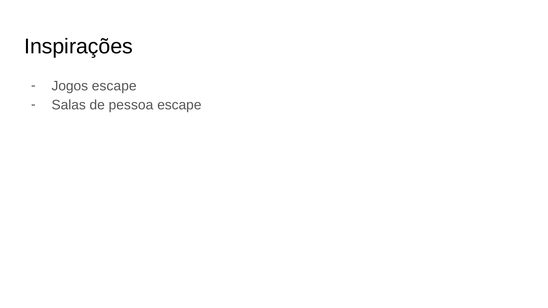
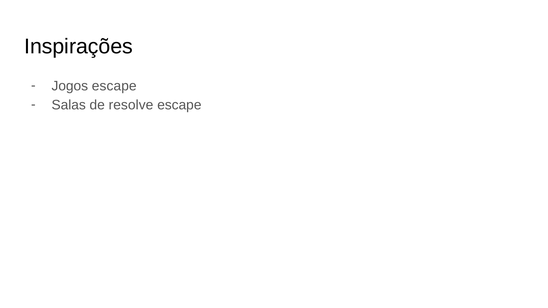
pessoa: pessoa -> resolve (131, 105)
